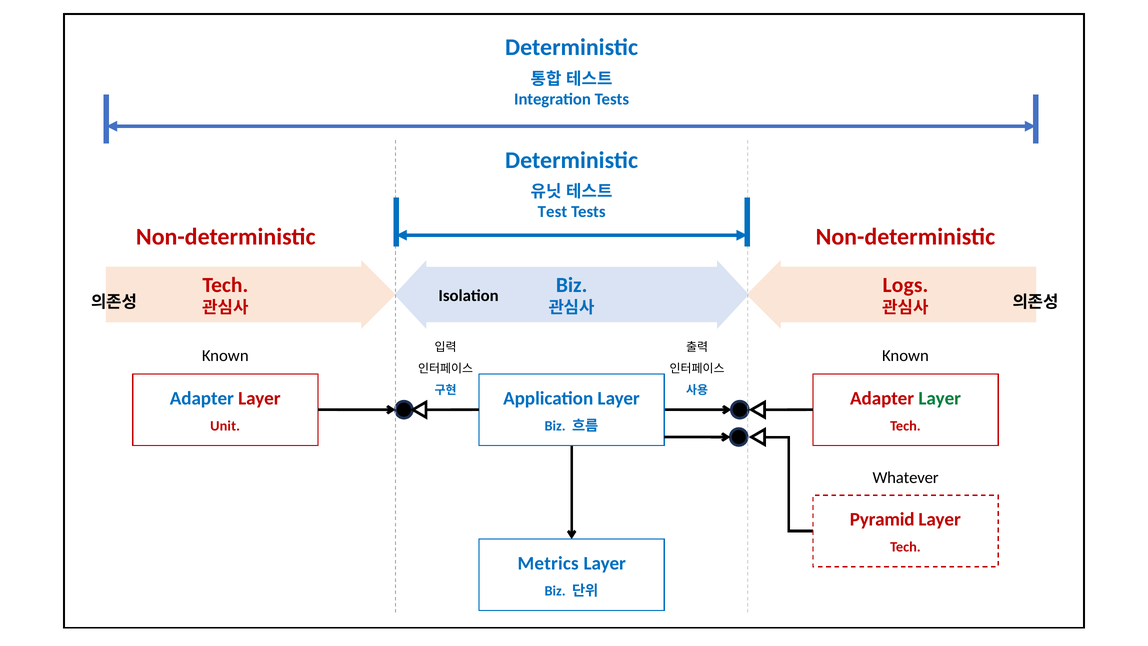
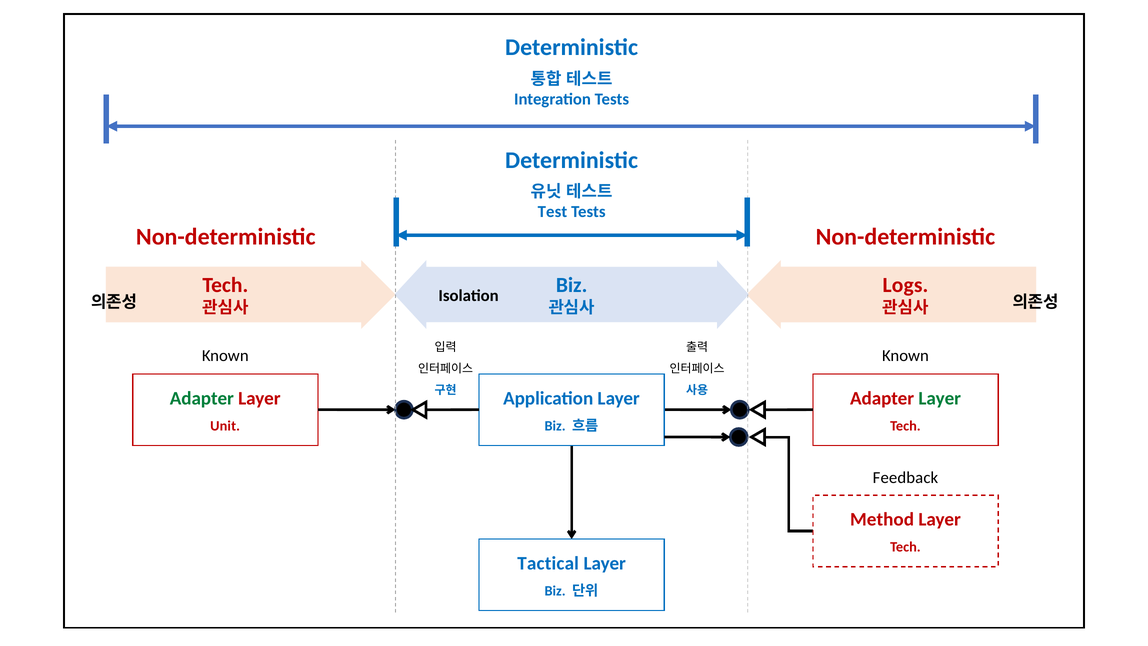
Adapter colour: blue -> green (202, 398)
Whatever: Whatever -> Feedback (905, 478)
Pyramid: Pyramid -> Method (882, 519)
Metrics: Metrics -> Tactical (548, 563)
